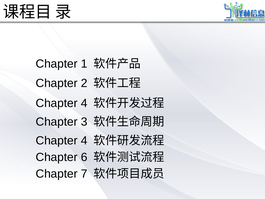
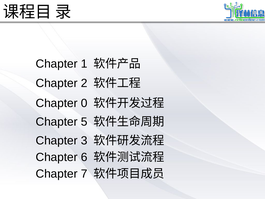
4: 4 -> 0 (84, 103)
3: 3 -> 5 (84, 122)
4: 4 -> 3 (84, 140)
